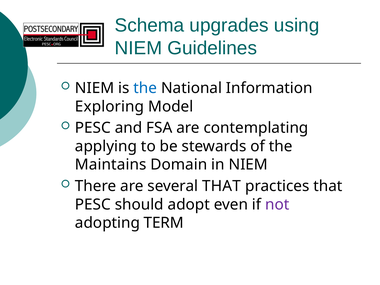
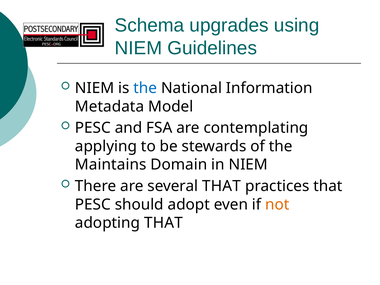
Exploring: Exploring -> Metadata (110, 106)
not colour: purple -> orange (277, 204)
adopting TERM: TERM -> THAT (164, 223)
